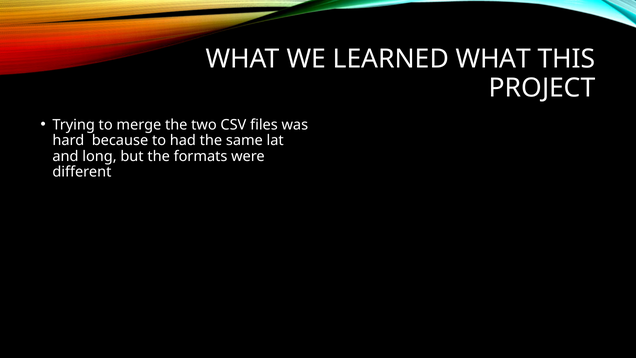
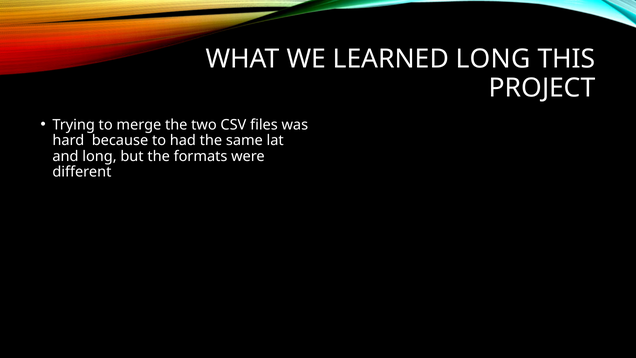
LEARNED WHAT: WHAT -> LONG (493, 59)
